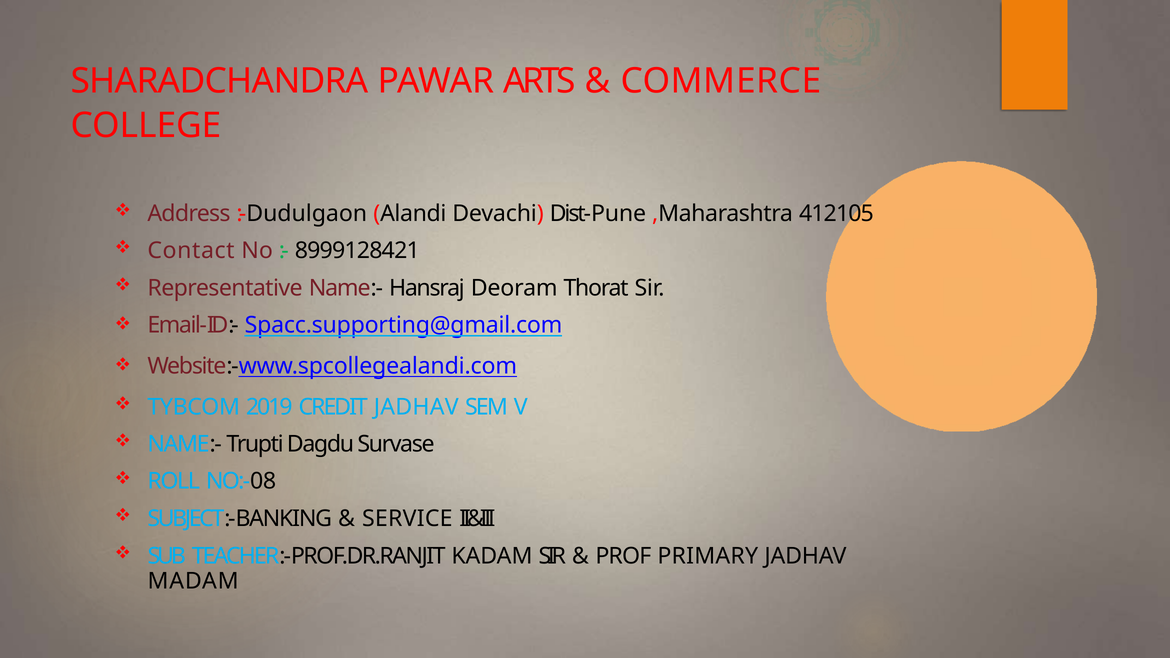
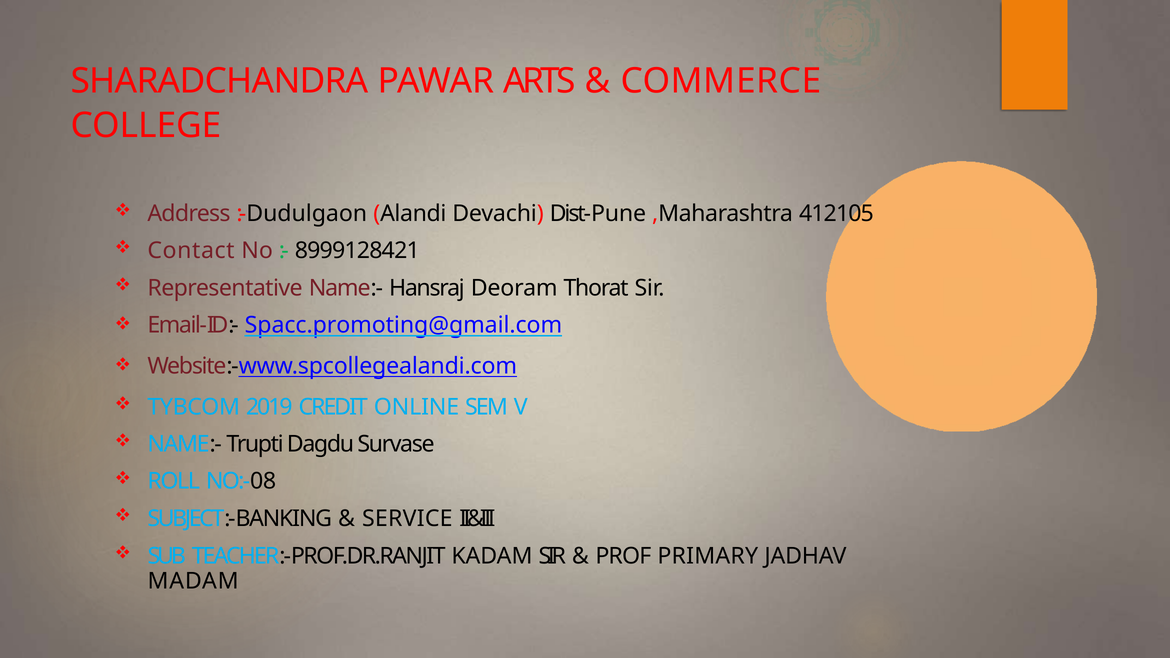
Spacc.supporting@gmail.com: Spacc.supporting@gmail.com -> Spacc.promoting@gmail.com (403, 325)
CREDIT JADHAV: JADHAV -> ONLINE (416, 407)
